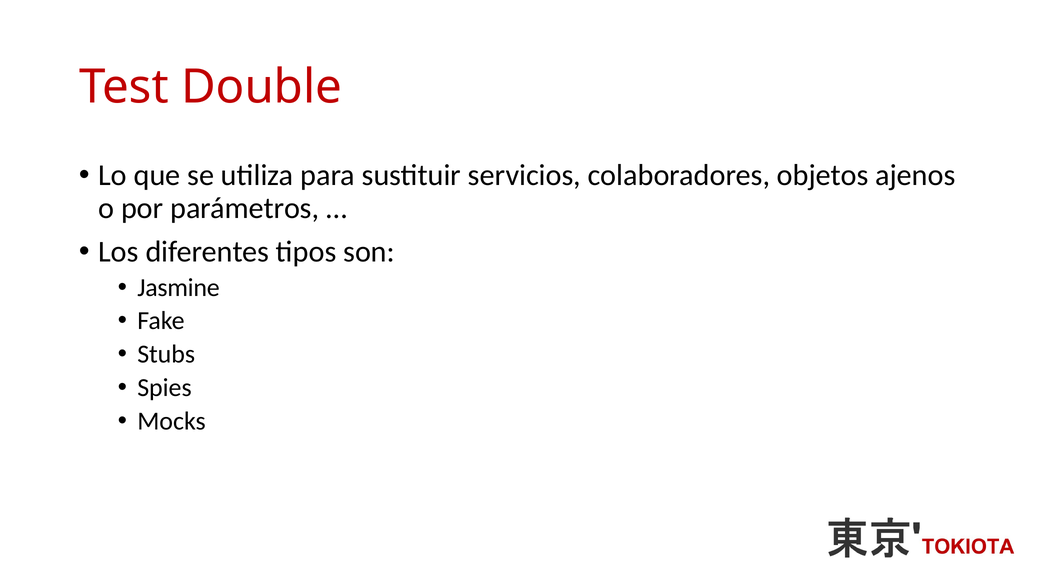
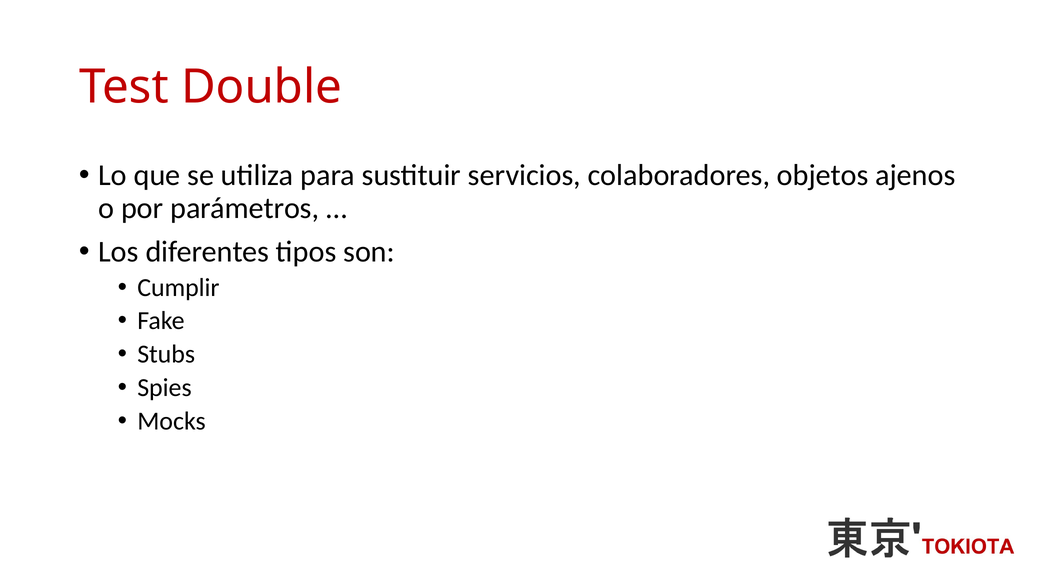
Jasmine: Jasmine -> Cumplir (178, 287)
